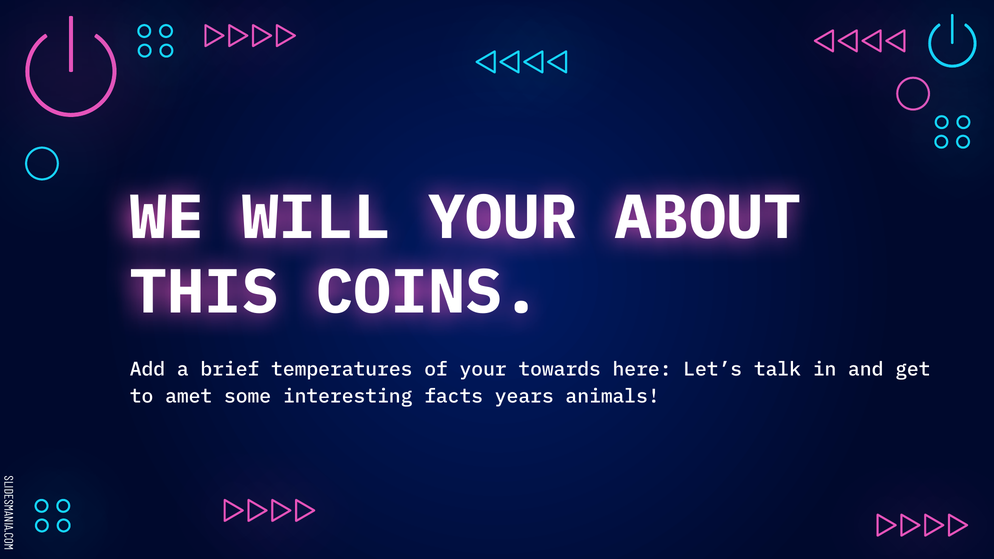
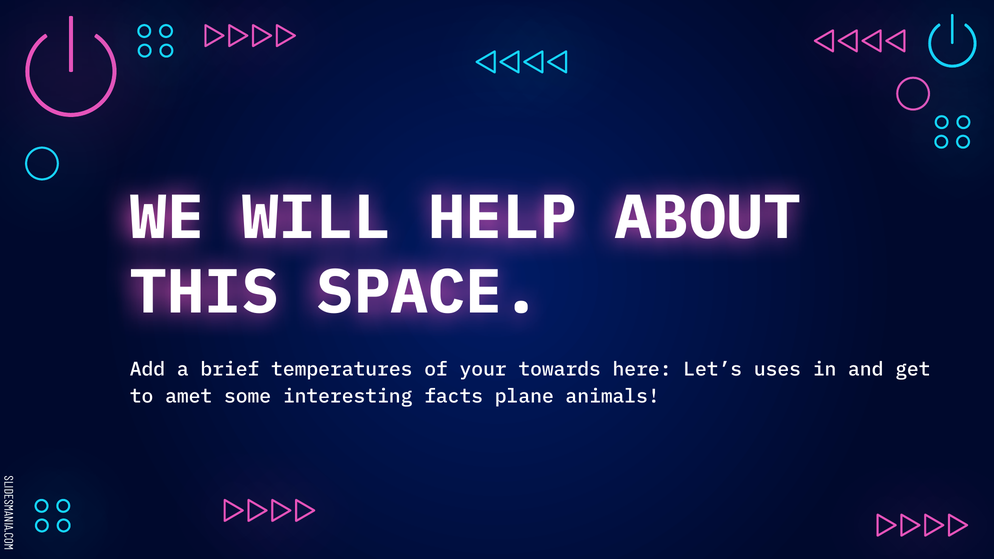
WILL YOUR: YOUR -> HELP (503, 218)
COINS: COINS -> SPACE (428, 293)
talk: talk -> uses (777, 369)
years: years -> plane (524, 397)
